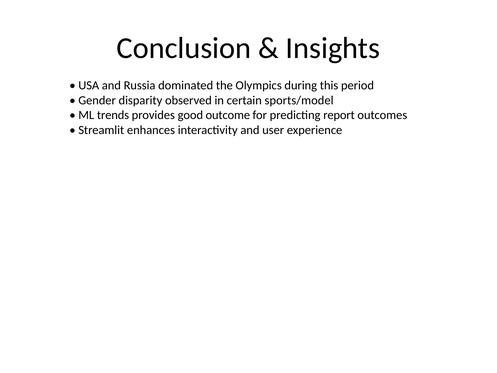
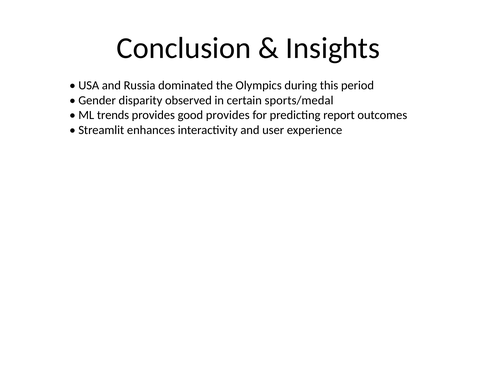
sports/model: sports/model -> sports/medal (299, 100)
good outcome: outcome -> provides (228, 115)
